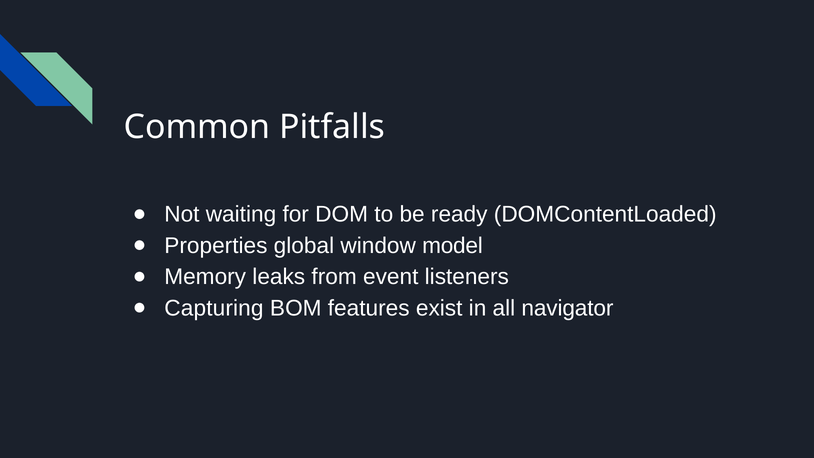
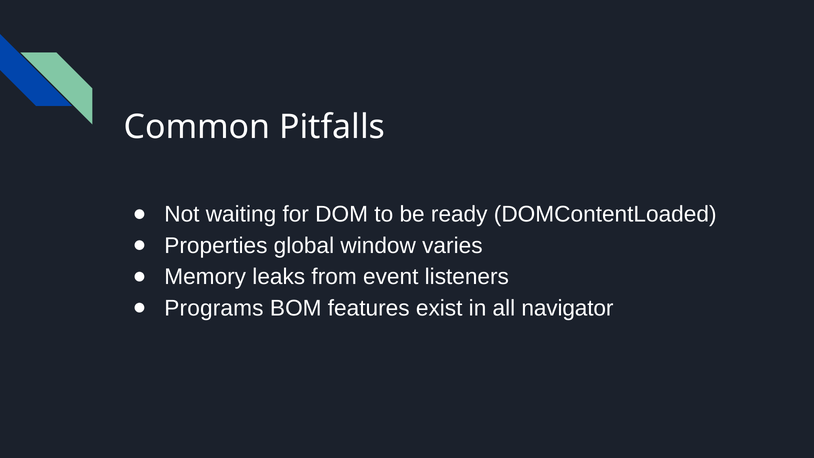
model: model -> varies (452, 246)
Capturing: Capturing -> Programs (214, 308)
